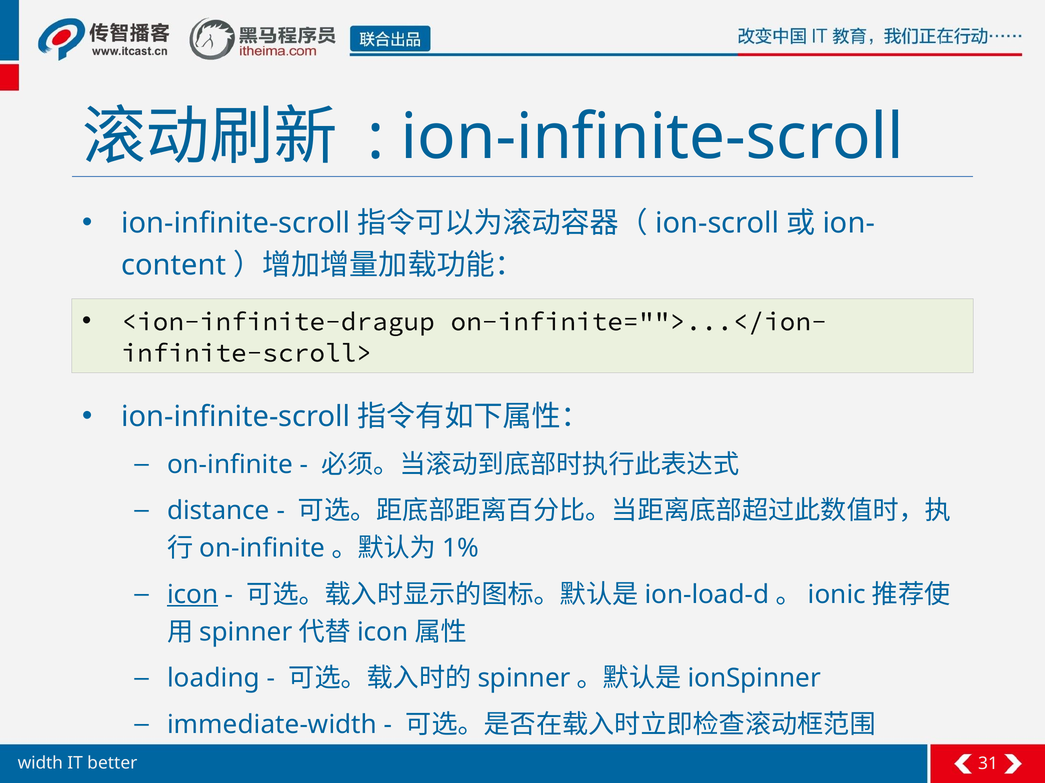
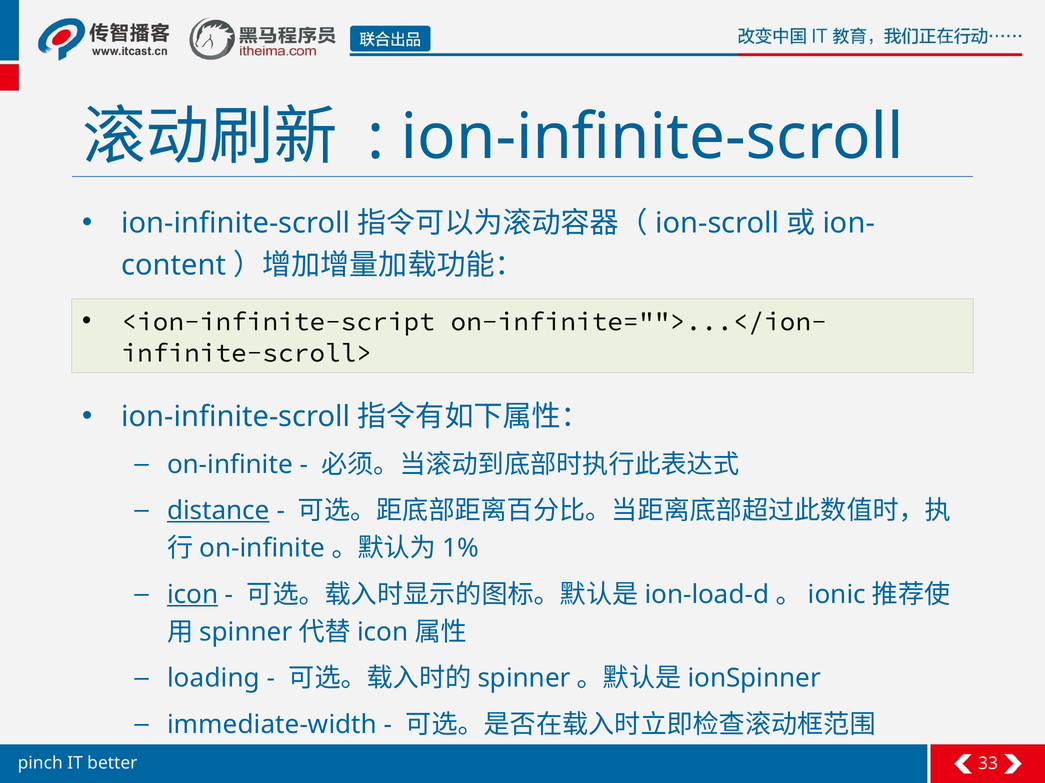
<ion-infinite-dragup: <ion-infinite-dragup -> <ion-infinite-script (278, 322)
distance underline: none -> present (218, 511)
width: width -> pinch (40, 764)
31: 31 -> 33 (988, 764)
